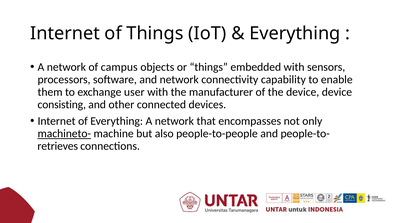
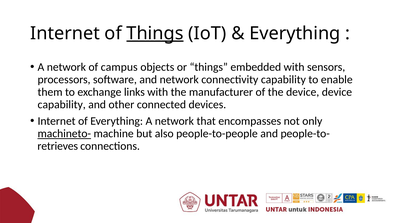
Things underline: none -> present (155, 33)
user: user -> links (134, 92)
consisting: consisting -> capability (62, 104)
